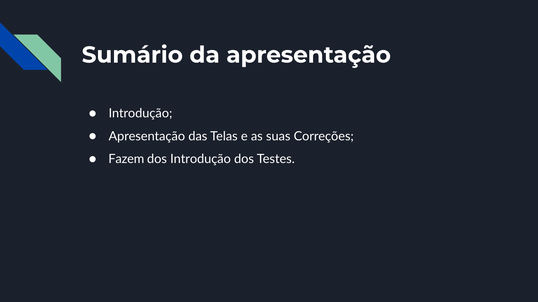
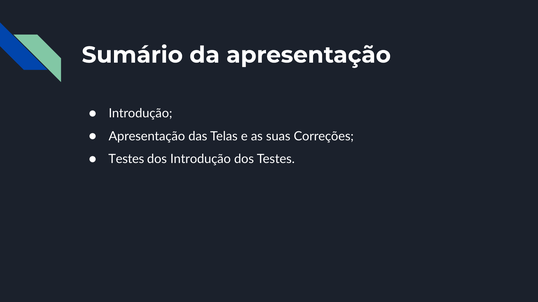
Fazem: Fazem -> Testes (126, 159)
